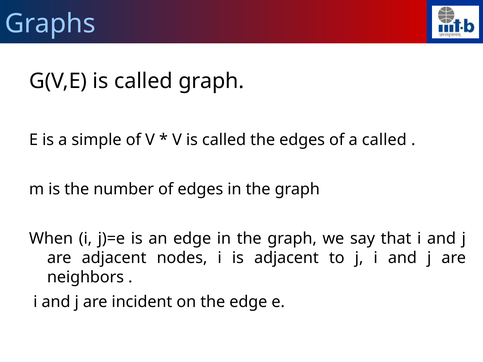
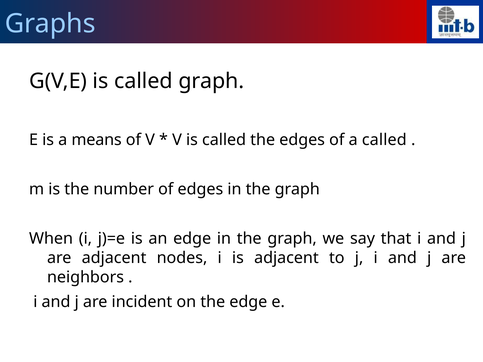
simple: simple -> means (97, 140)
